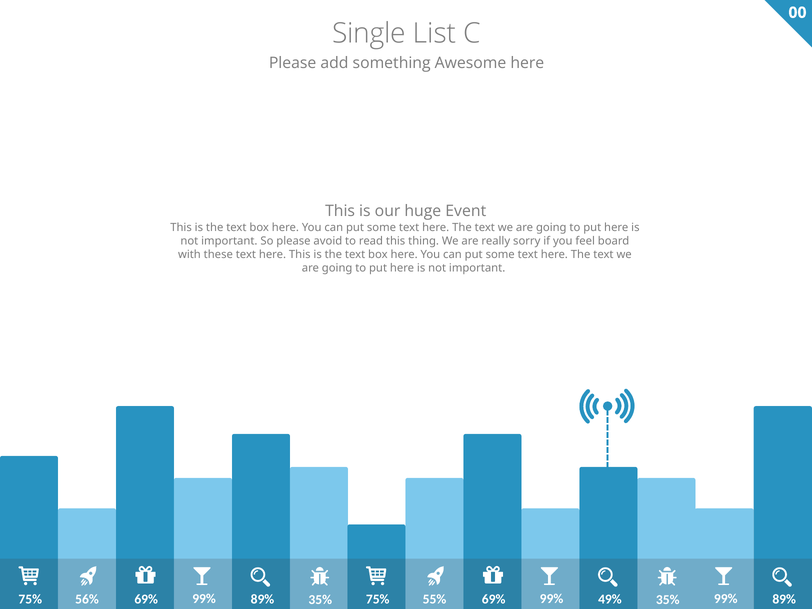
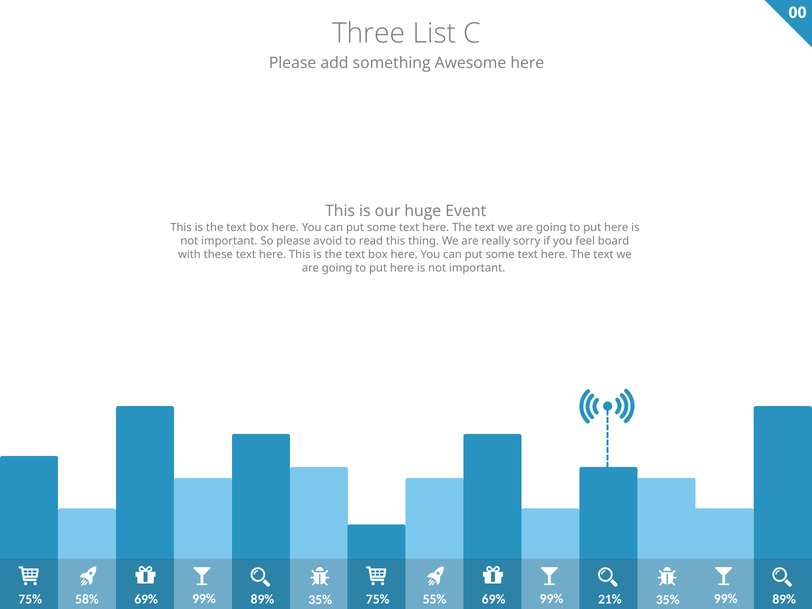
Single: Single -> Three (369, 33)
56%: 56% -> 58% (87, 599)
49%: 49% -> 21% (610, 599)
